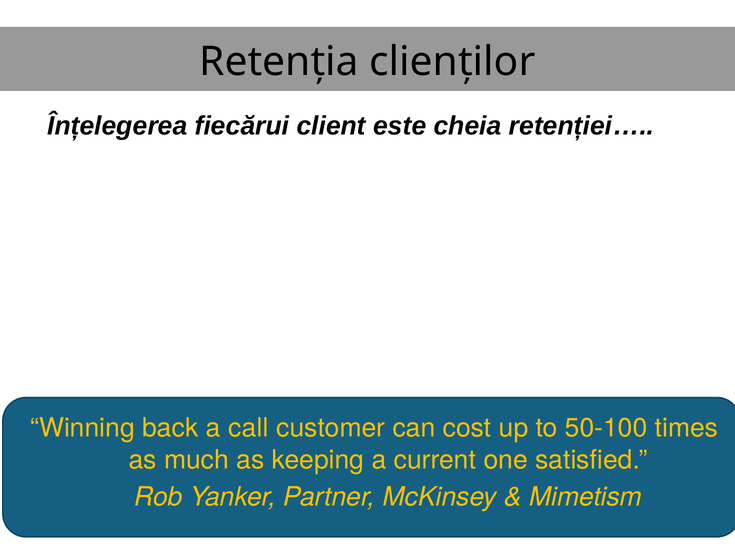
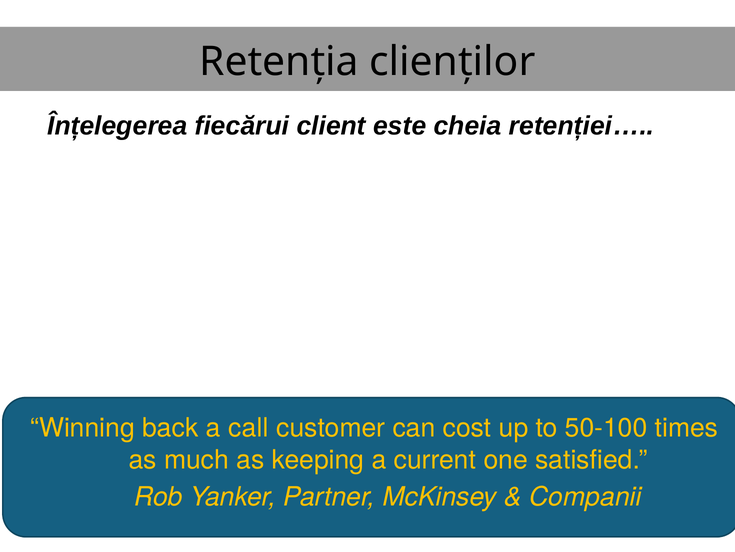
Mimetism: Mimetism -> Companii (586, 496)
